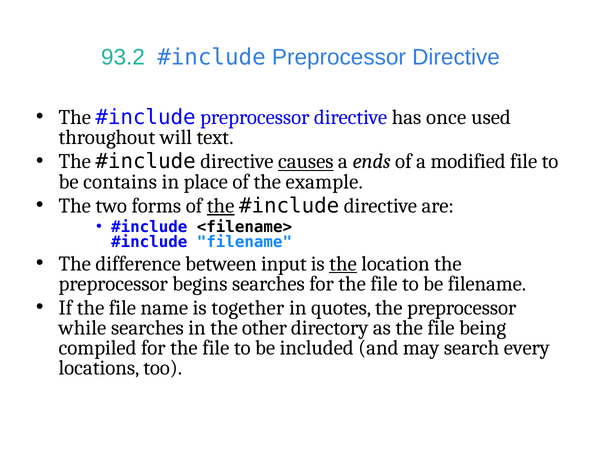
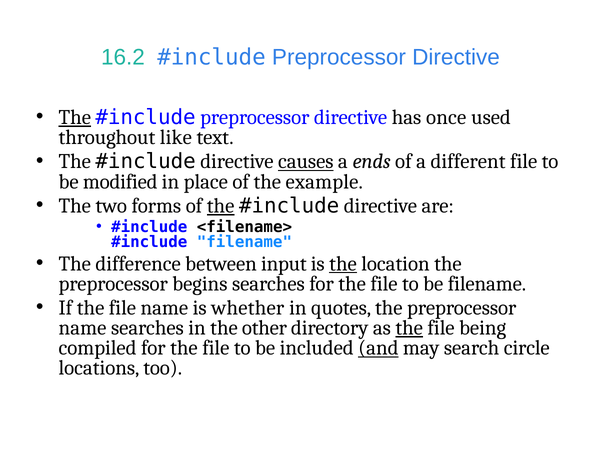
93.2: 93.2 -> 16.2 (123, 57)
The underline: none -> present (75, 117)
will: will -> like (176, 137)
modified: modified -> different (468, 162)
contains: contains -> modified (120, 182)
together: together -> whether (248, 308)
while: while -> name (82, 328)
the underline: none -> present (409, 328)
and underline: none -> present (378, 348)
every: every -> circle (527, 348)
